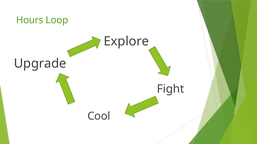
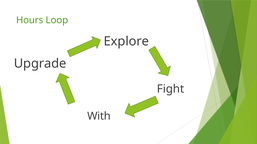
Cool: Cool -> With (99, 116)
